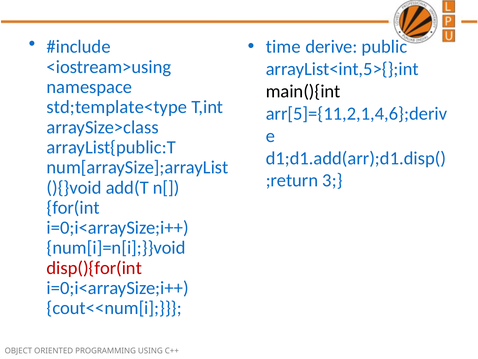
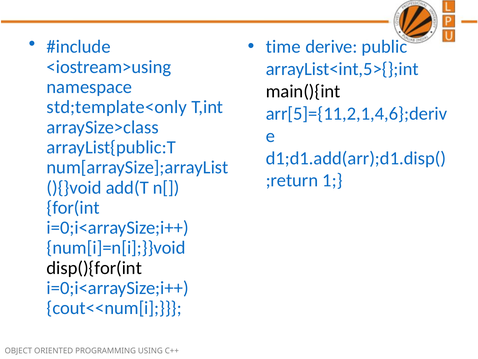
std;template<type: std;template<type -> std;template<only (117, 107)
3: 3 -> 1 (332, 180)
disp(){for(int colour: red -> black (94, 268)
